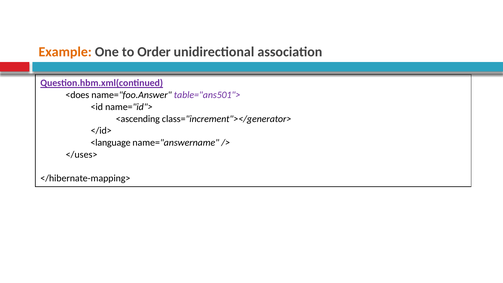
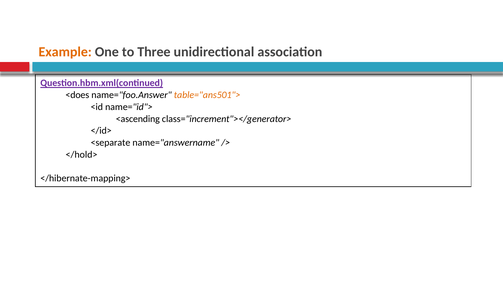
Order: Order -> Three (154, 52)
table="ans501"> colour: purple -> orange (207, 95)
<language: <language -> <separate (110, 143)
</uses>: </uses> -> </hold> (82, 154)
